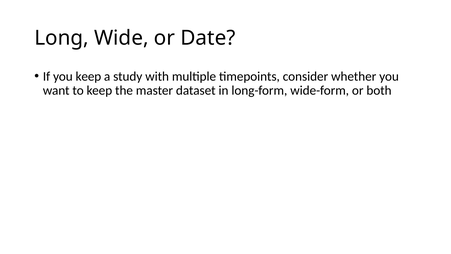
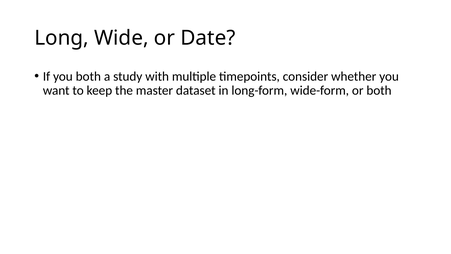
you keep: keep -> both (88, 76)
